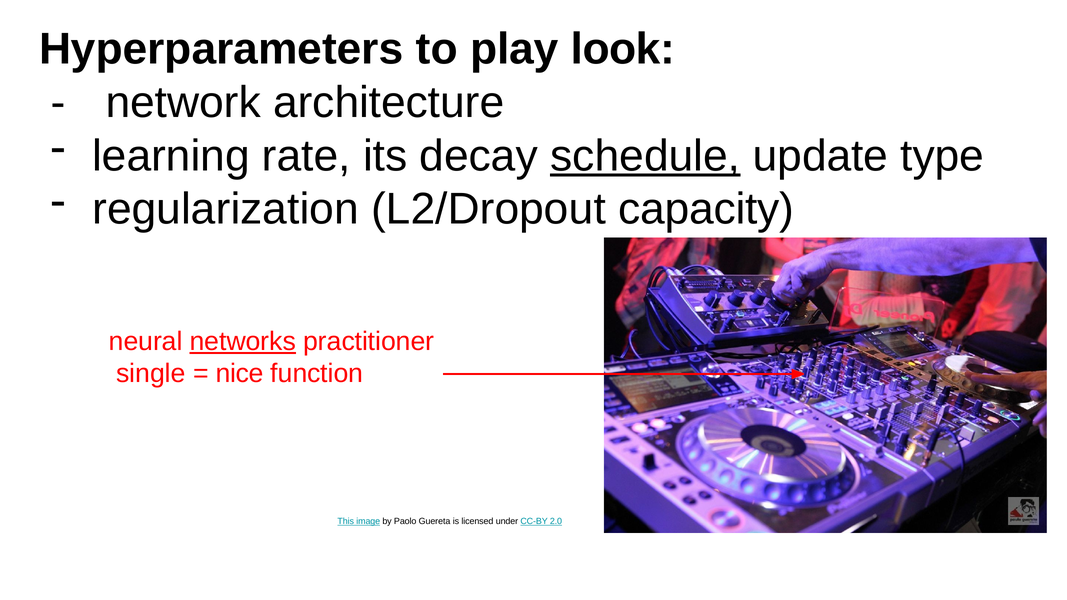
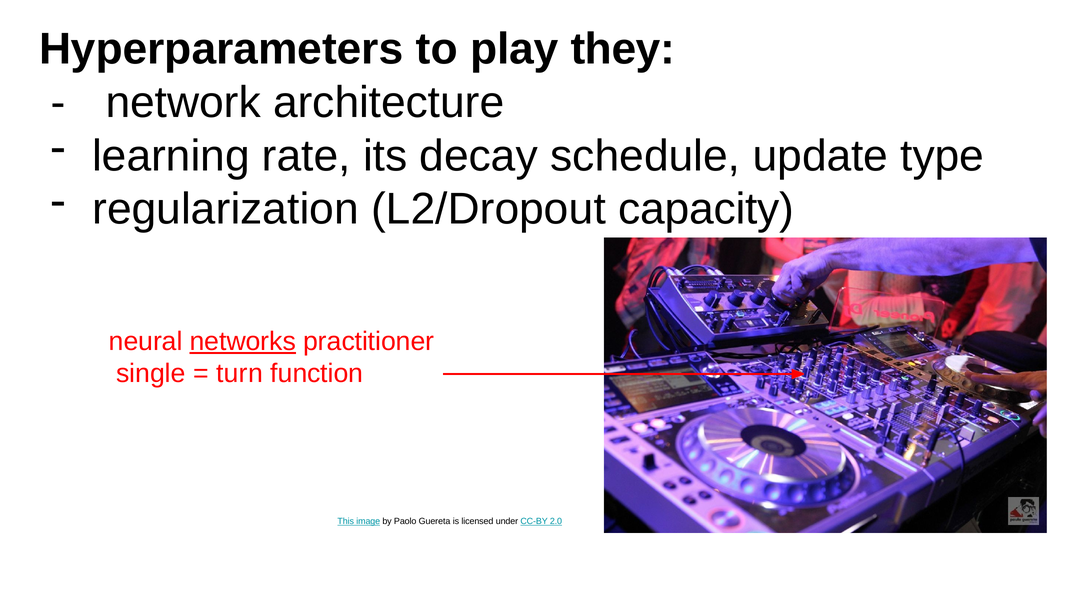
look: look -> they (623, 49)
schedule underline: present -> none (645, 156)
nice: nice -> turn (239, 374)
